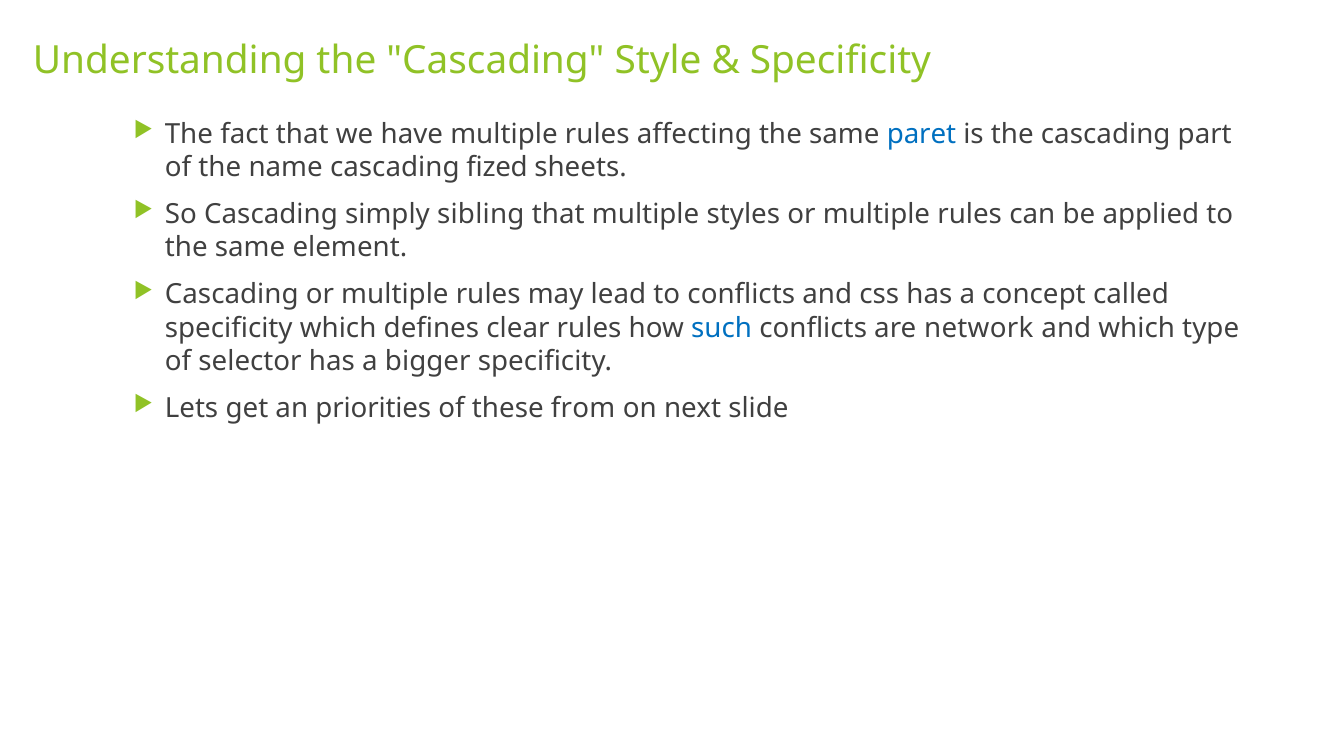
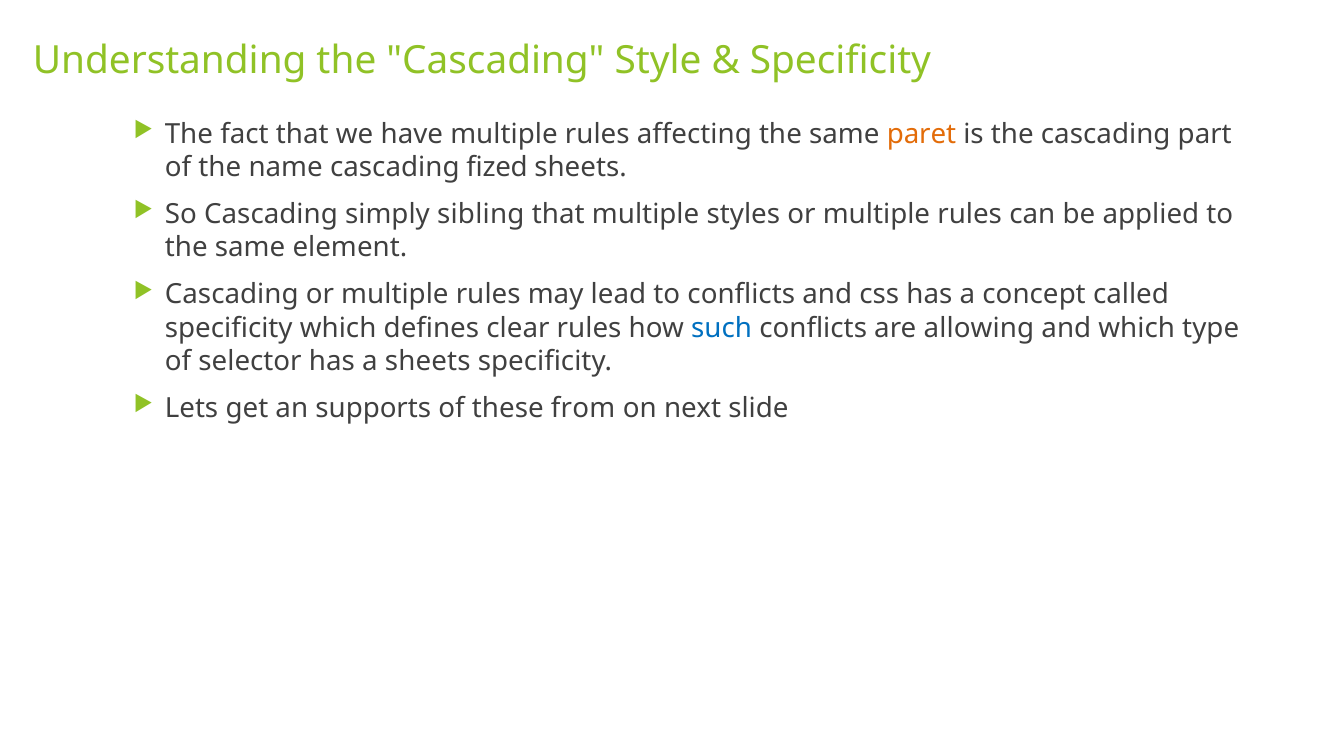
paret colour: blue -> orange (921, 134)
network: network -> allowing (979, 328)
a bigger: bigger -> sheets (428, 361)
priorities: priorities -> supports (373, 409)
